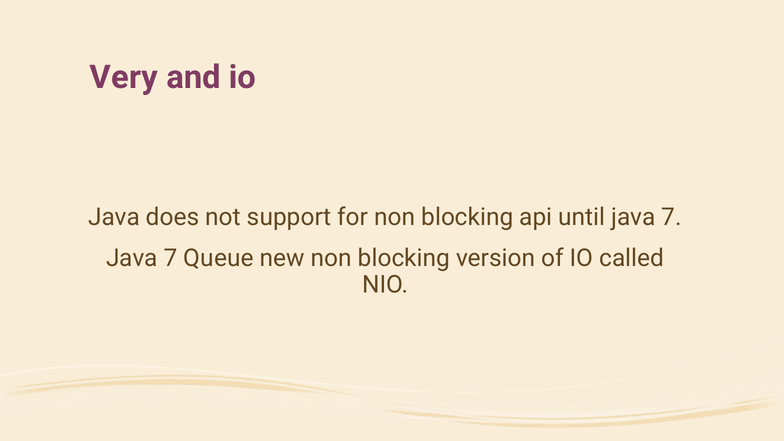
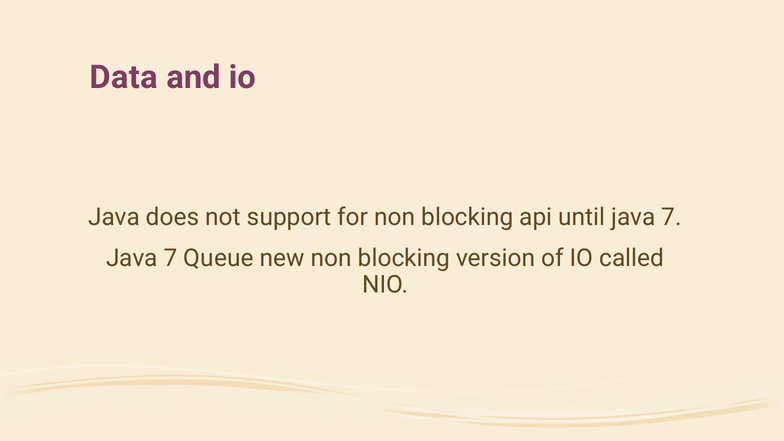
Very: Very -> Data (123, 77)
